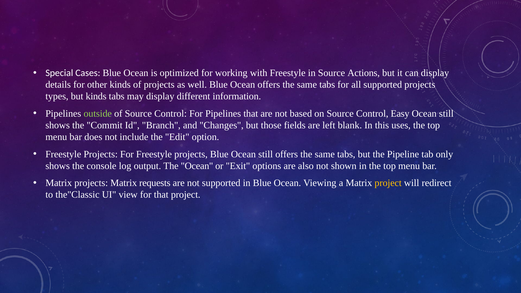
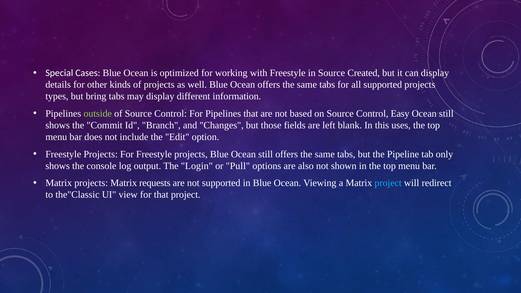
Actions: Actions -> Created (364, 73)
but kinds: kinds -> bring (96, 96)
The Ocean: Ocean -> Login (197, 166)
Exit: Exit -> Pull (238, 166)
project colour: yellow -> light blue (388, 183)
